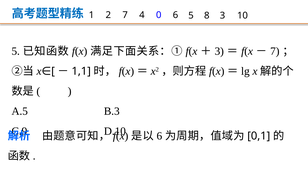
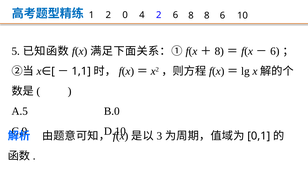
2 7: 7 -> 0 (125, 15)
4 0: 0 -> 2 (159, 15)
6 5: 5 -> 8 (191, 16)
8 3: 3 -> 6 (222, 16)
3: 3 -> 8 (219, 51)
7: 7 -> 6 (275, 51)
B.3: B.3 -> B.0 (112, 111)
6: 6 -> 3 (159, 136)
